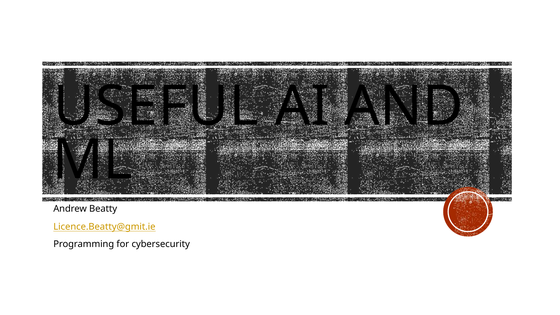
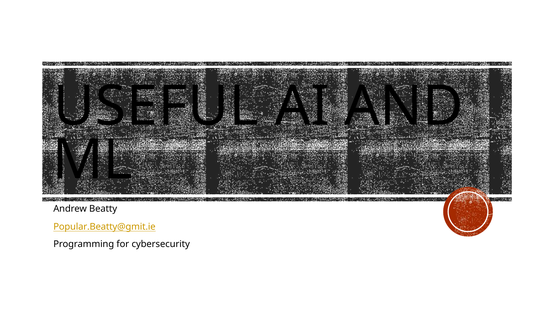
Licence.Beatty@gmit.ie: Licence.Beatty@gmit.ie -> Popular.Beatty@gmit.ie (104, 227)
